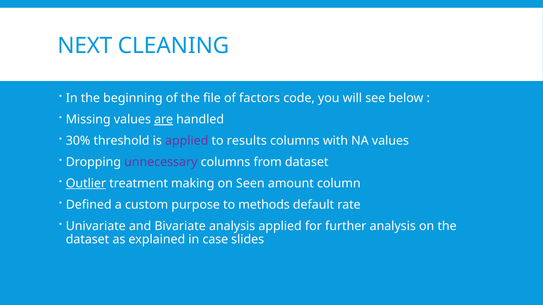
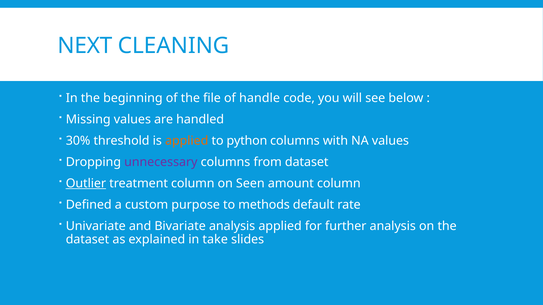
factors: factors -> handle (260, 98)
are underline: present -> none (164, 120)
applied colour: purple -> orange (187, 141)
results: results -> python (247, 141)
treatment making: making -> column (193, 184)
case: case -> take (215, 240)
